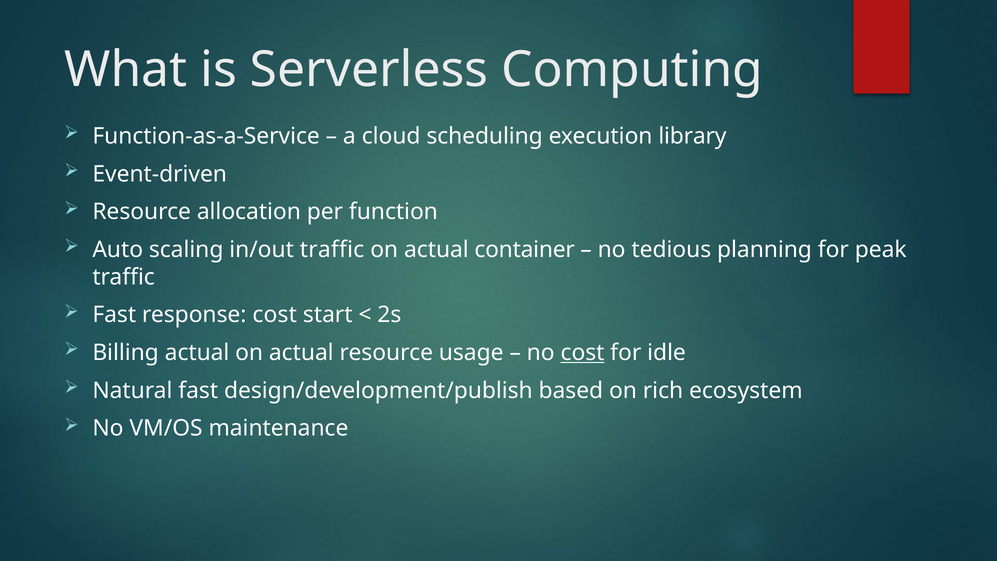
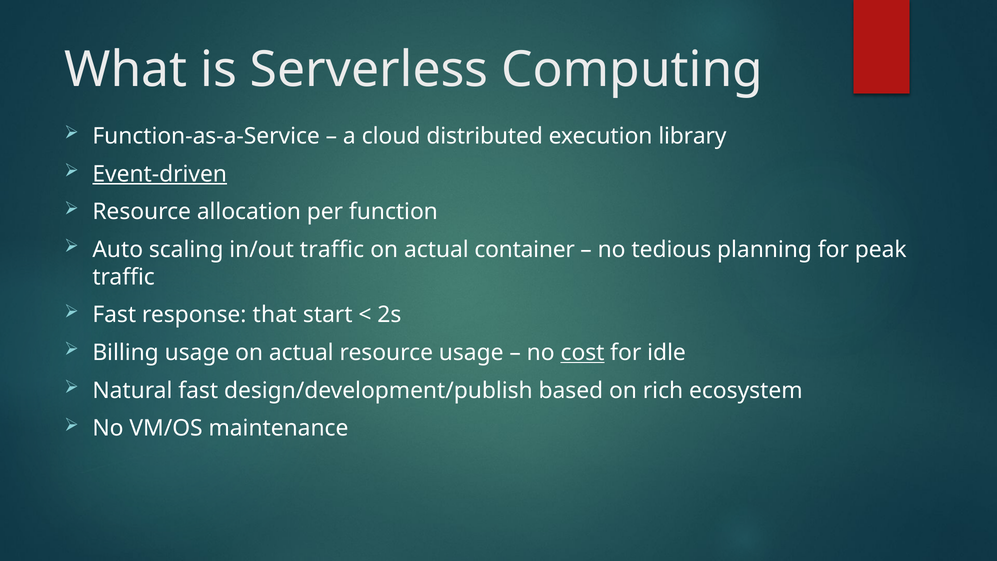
scheduling: scheduling -> distributed (485, 136)
Event-driven underline: none -> present (160, 174)
response cost: cost -> that (275, 315)
Billing actual: actual -> usage (197, 353)
